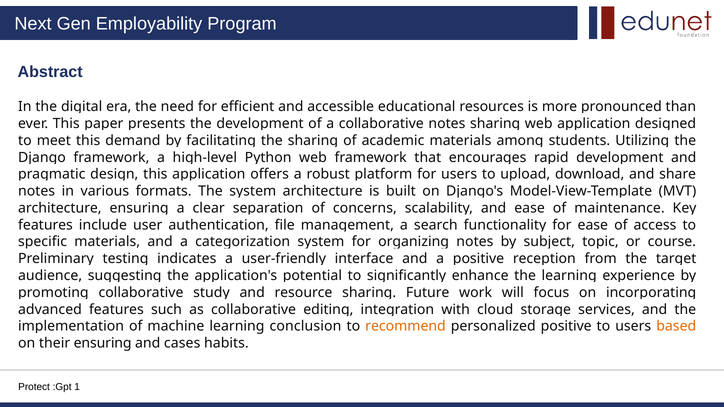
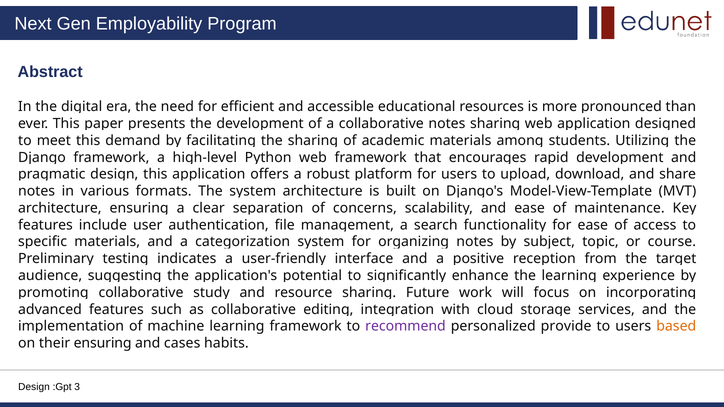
conclusion: conclusion -> framework (306, 327)
recommend colour: orange -> purple (406, 327)
personalized positive: positive -> provide (566, 327)
Protect: Protect -> Design (34, 387)
1: 1 -> 3 (77, 387)
